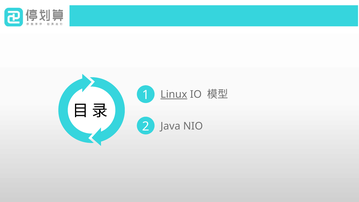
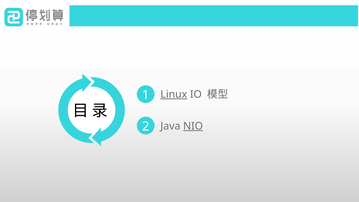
NIO underline: none -> present (193, 126)
